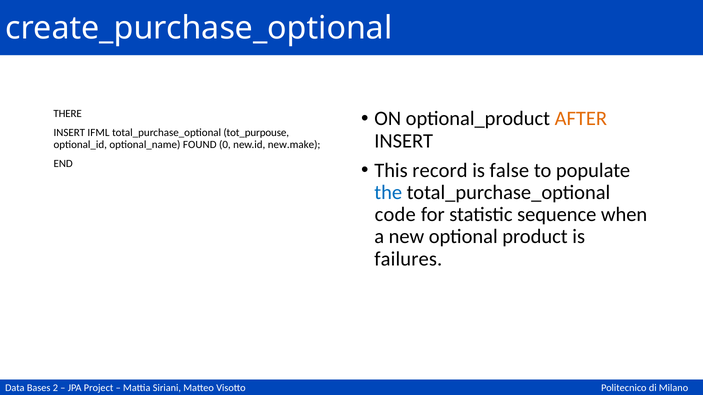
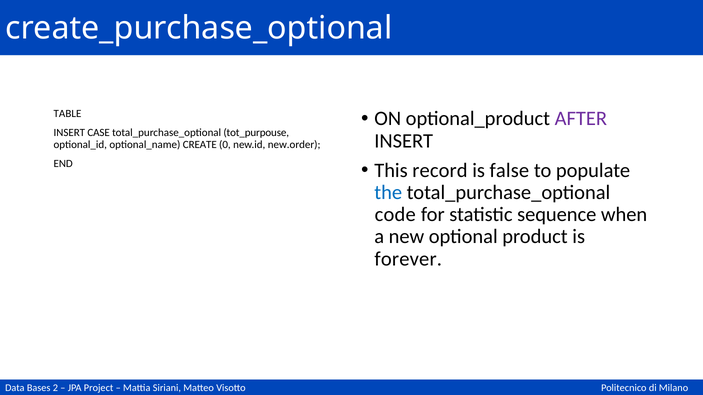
AFTER colour: orange -> purple (581, 119)
THERE: THERE -> TABLE (68, 114)
IFML: IFML -> CASE (99, 133)
FOUND: FOUND -> CREATE (200, 145)
new.make: new.make -> new.order (294, 145)
failures: failures -> forever (408, 259)
